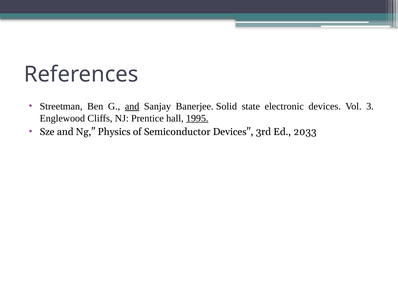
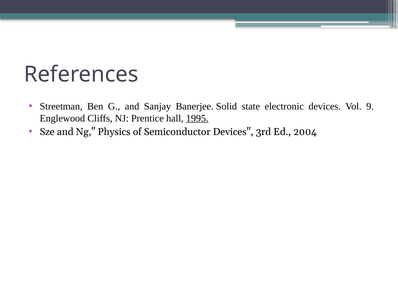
and underline: present -> none (132, 107)
3: 3 -> 9 (370, 107)
2033: 2033 -> 2004 (305, 132)
